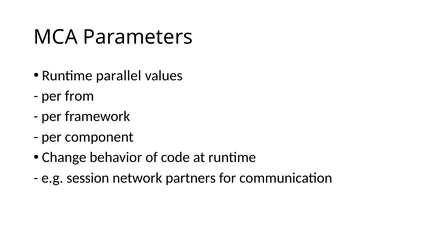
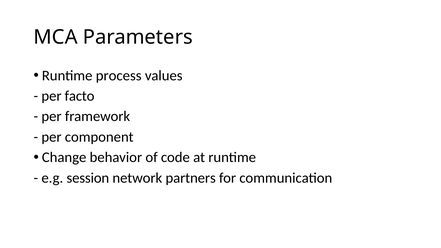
parallel: parallel -> process (119, 76)
from: from -> facto (80, 96)
